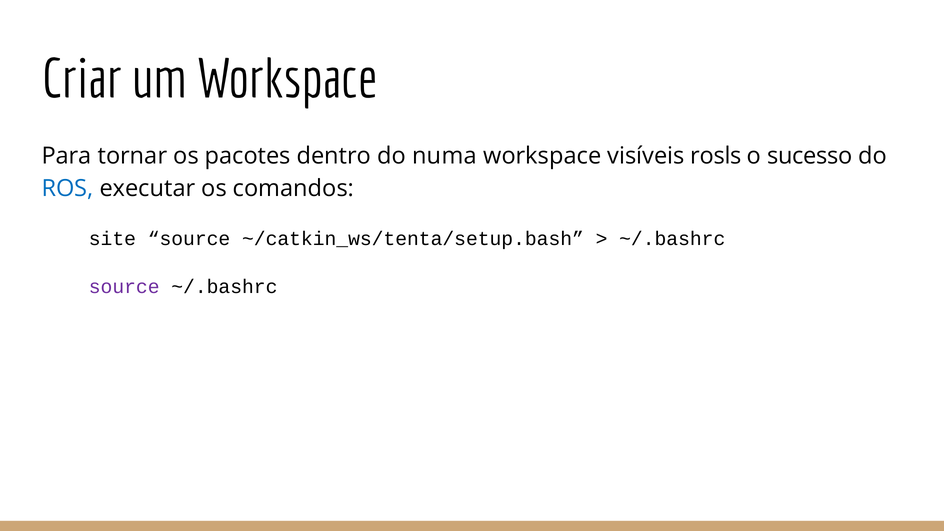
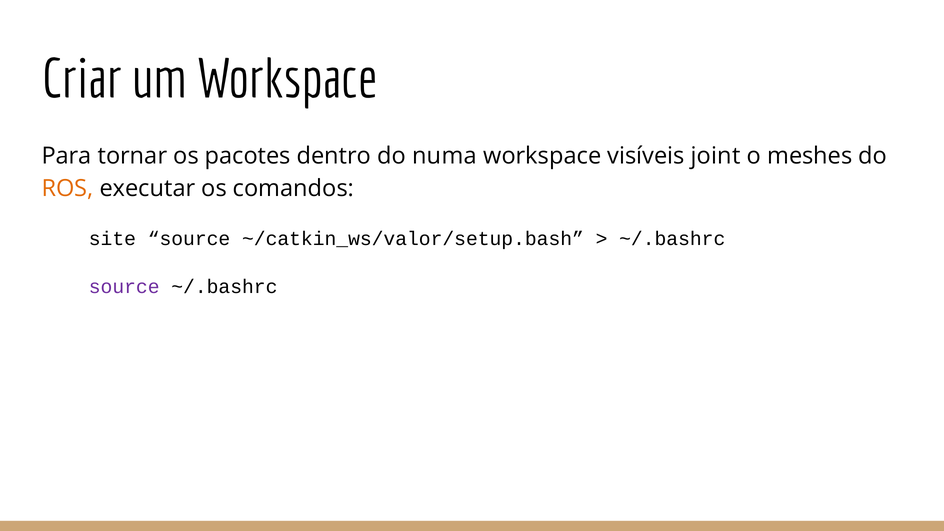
rosls: rosls -> joint (716, 156)
sucesso: sucesso -> meshes (810, 156)
ROS colour: blue -> orange (68, 189)
~/catkin_ws/tenta/setup.bash: ~/catkin_ws/tenta/setup.bash -> ~/catkin_ws/valor/setup.bash (413, 239)
